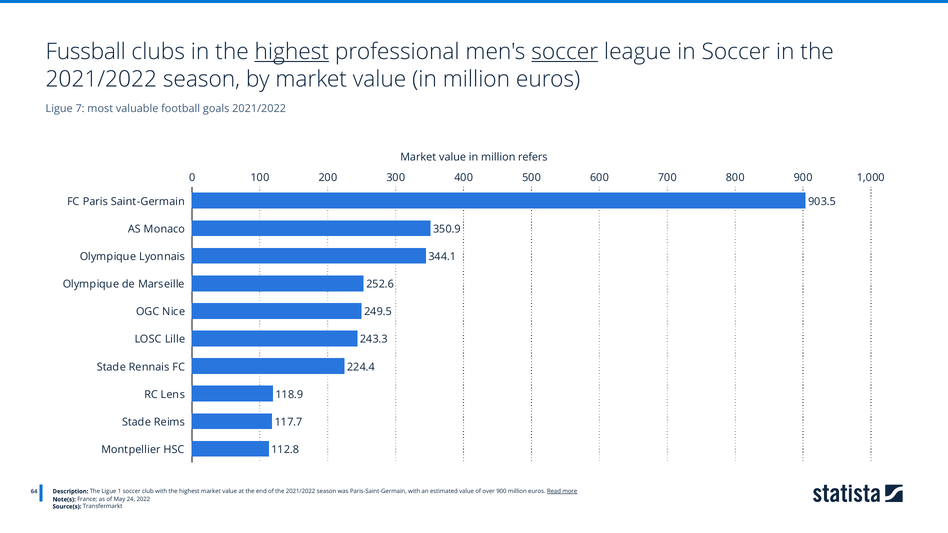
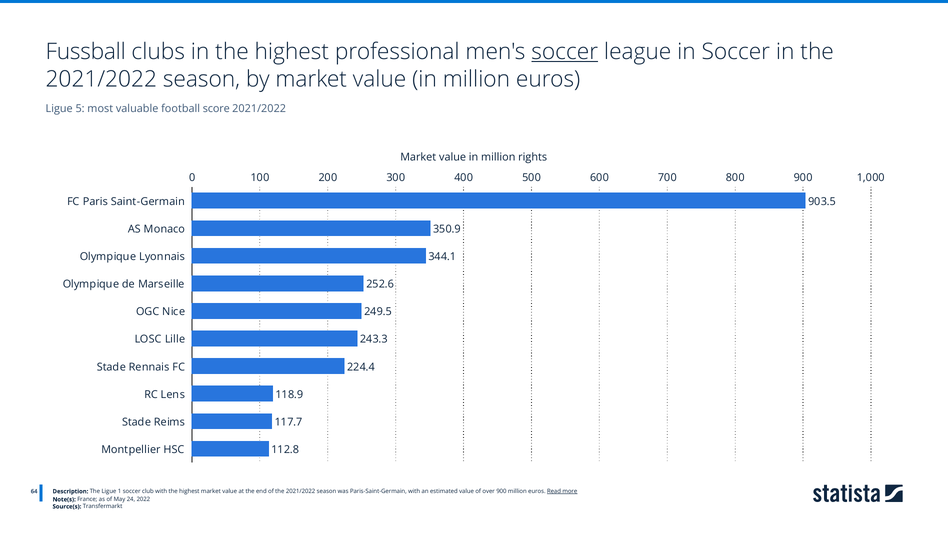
highest underline: present -> none (292, 52)
7: 7 -> 5 (80, 109)
goals: goals -> score (216, 109)
refers: refers -> rights (533, 157)
